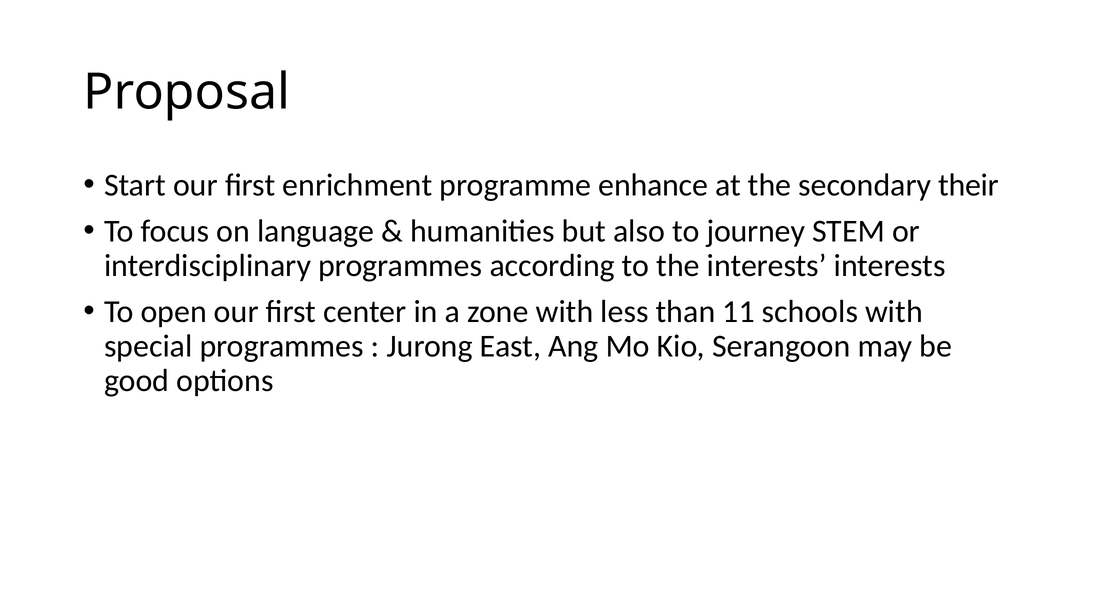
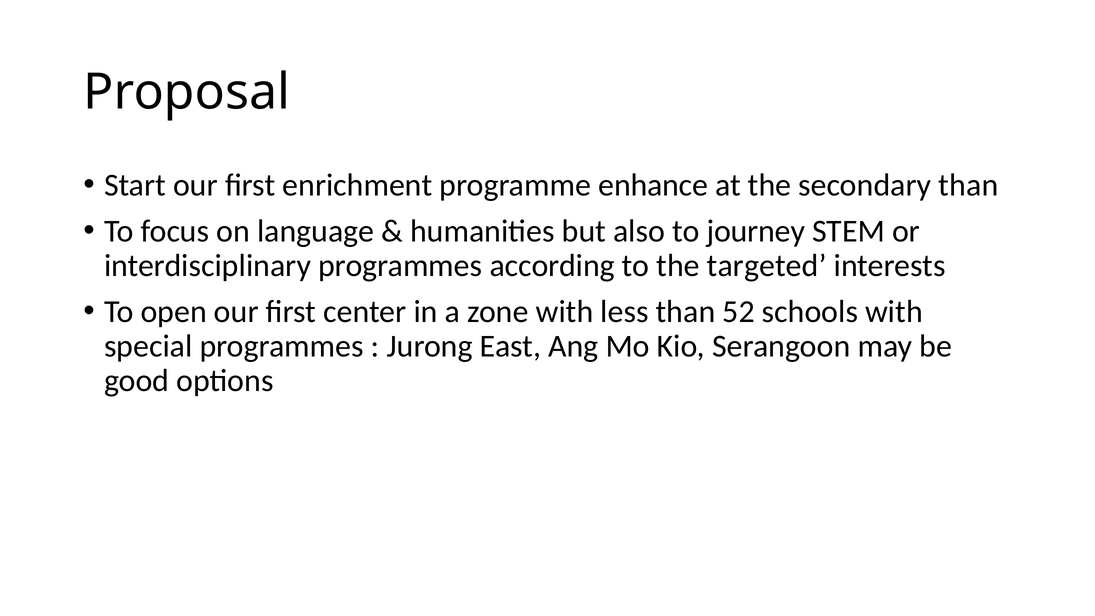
secondary their: their -> than (968, 185)
the interests: interests -> targeted (767, 266)
11: 11 -> 52 (739, 311)
